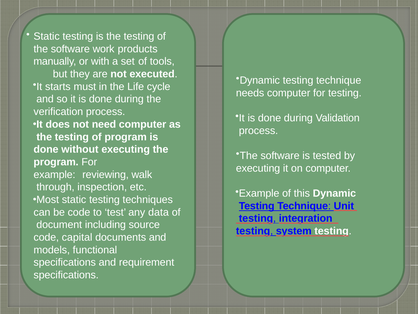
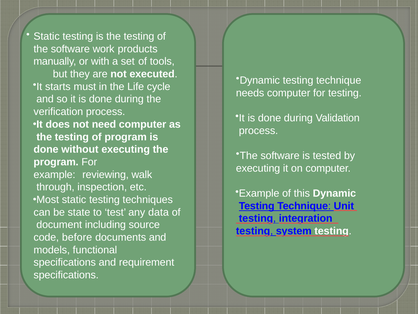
be code: code -> state (79, 212)
capital: capital -> before (77, 237)
